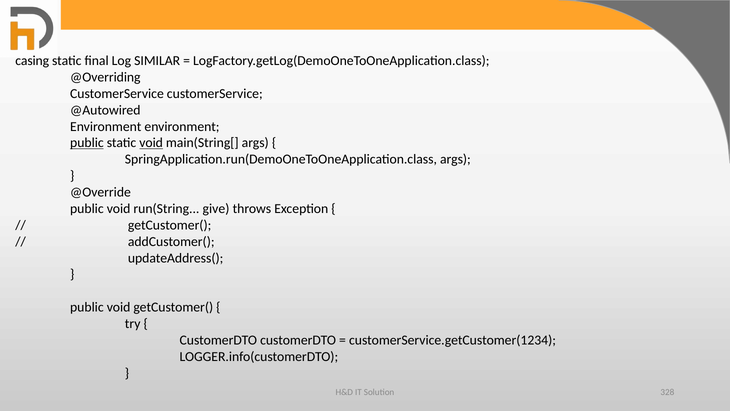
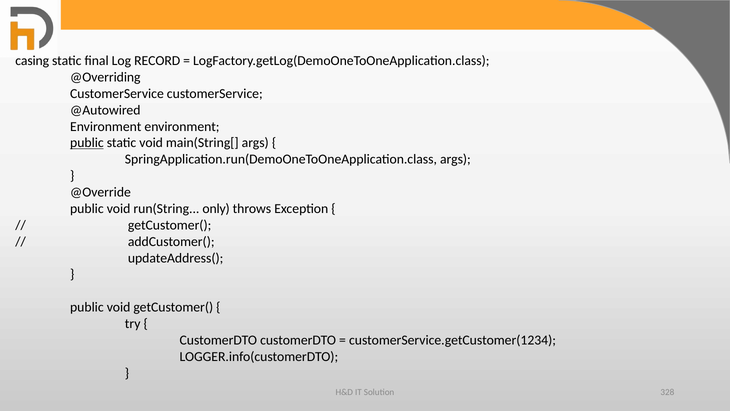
SIMILAR: SIMILAR -> RECORD (157, 61)
void underline: present -> none (151, 143)
give: give -> only (216, 208)
